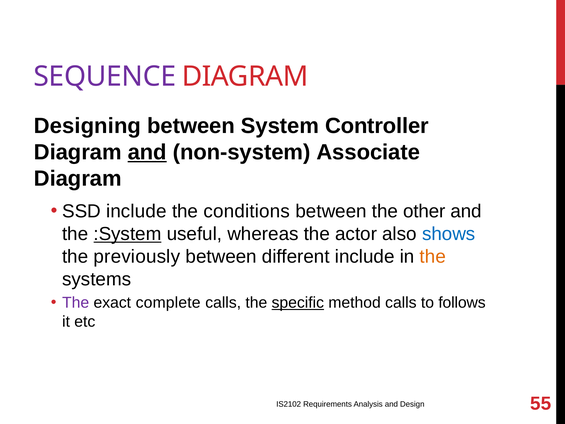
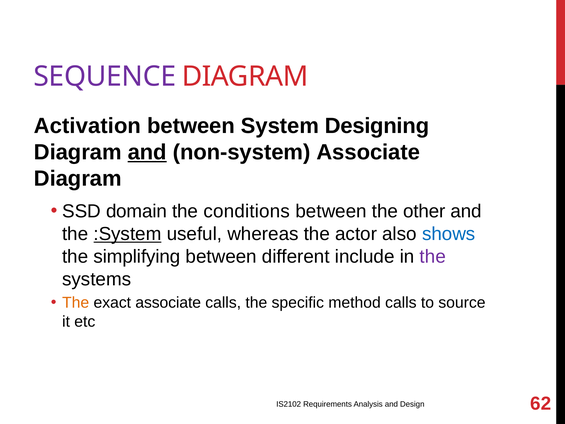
Designing: Designing -> Activation (87, 126)
Controller: Controller -> Designing (377, 126)
SSD include: include -> domain (136, 211)
previously: previously -> simplifying (137, 256)
the colour: orange -> purple (433, 256)
The colour: purple -> orange (76, 303)
exact complete: complete -> associate (168, 303)
specific underline: present -> none (298, 303)
follows: follows -> source (462, 303)
55: 55 -> 62 (541, 403)
